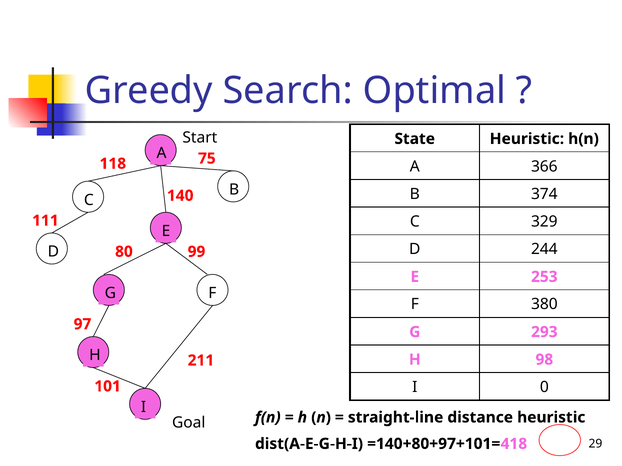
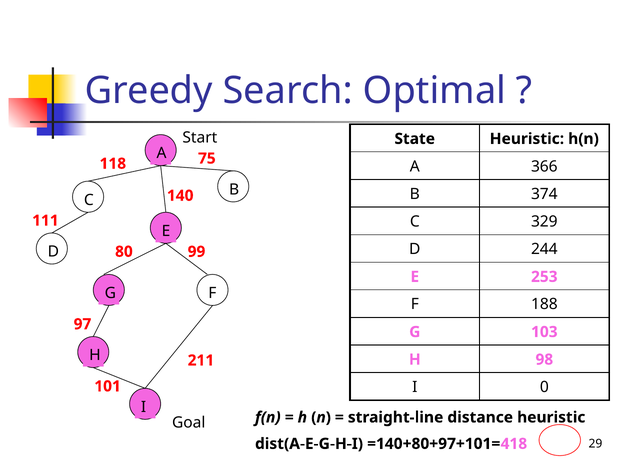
380: 380 -> 188 (544, 305)
293: 293 -> 103 (544, 332)
